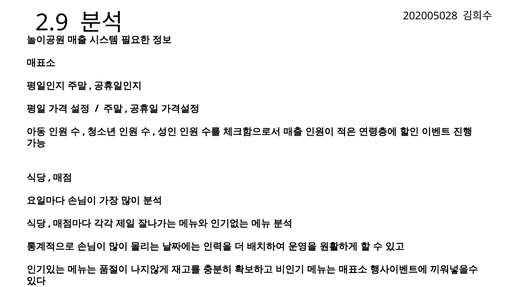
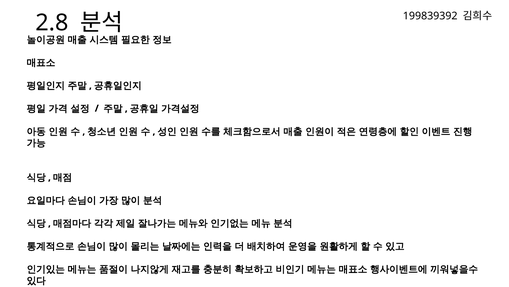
202005028: 202005028 -> 199839392 (430, 16)
2.9: 2.9 -> 2.8 (52, 23)
